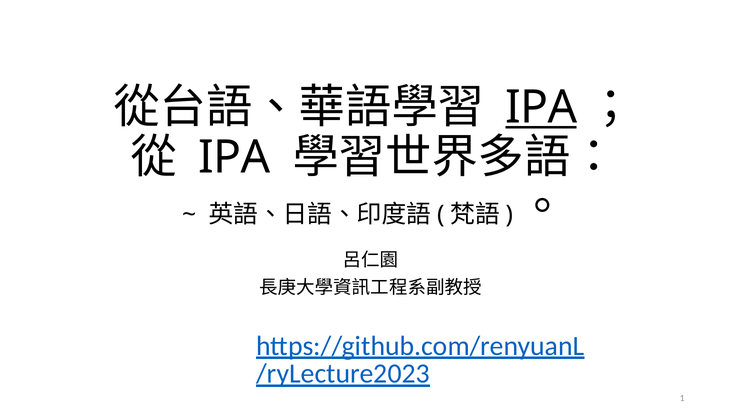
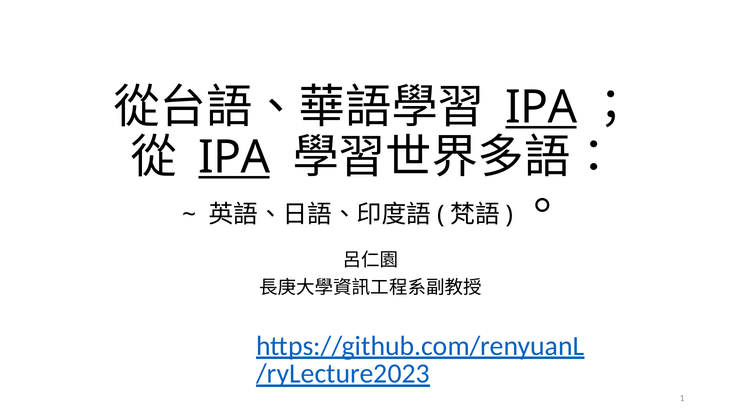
IPA underline: none -> present (234, 157)
